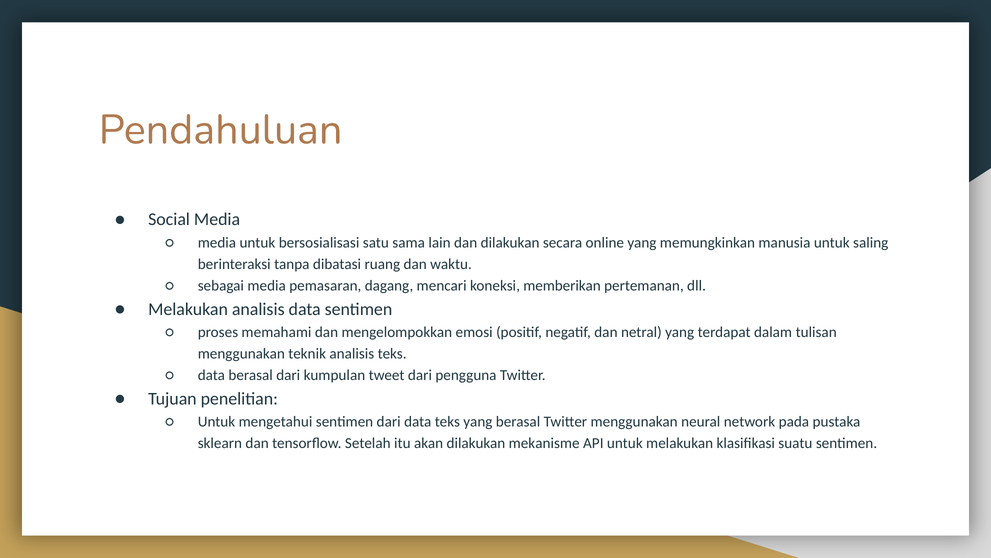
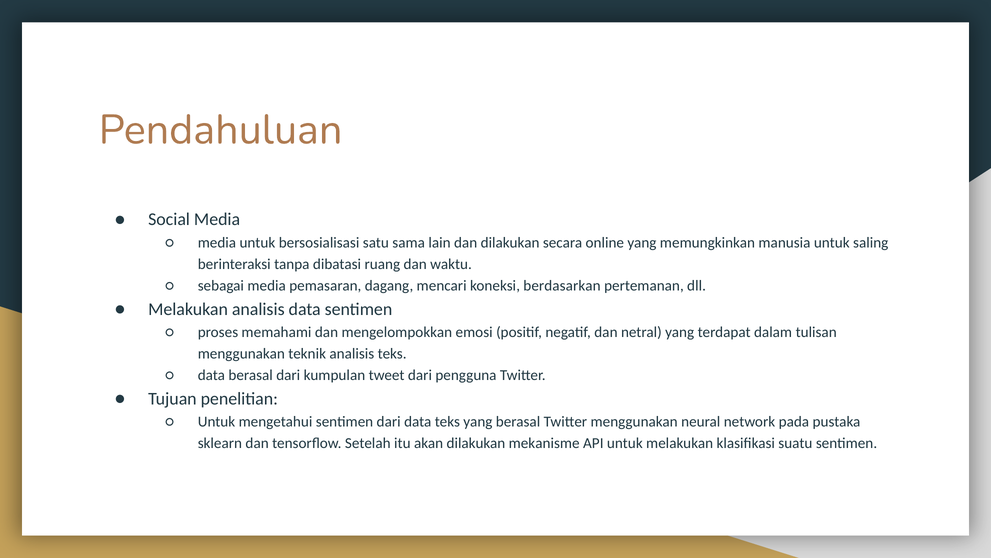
memberikan: memberikan -> berdasarkan (562, 285)
